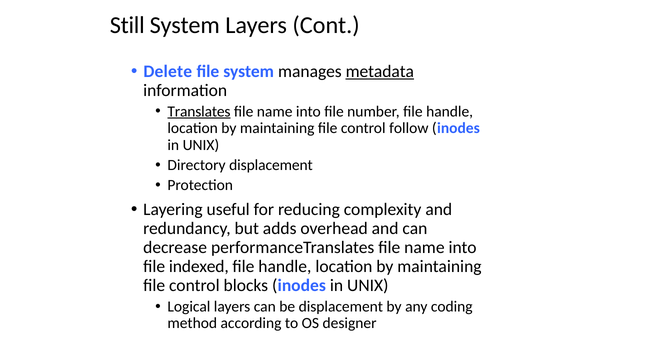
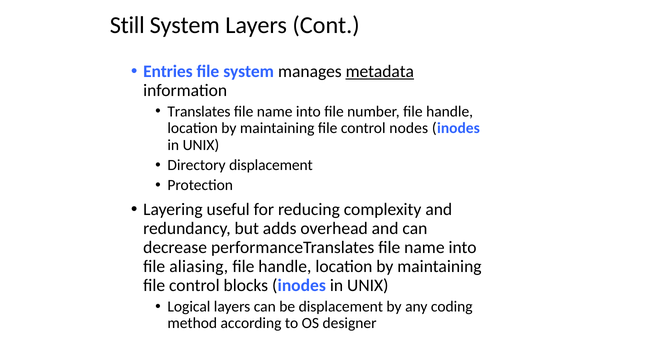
Delete: Delete -> Entries (168, 71)
Translates underline: present -> none (199, 111)
follow: follow -> nodes (409, 128)
indexed: indexed -> aliasing (199, 266)
